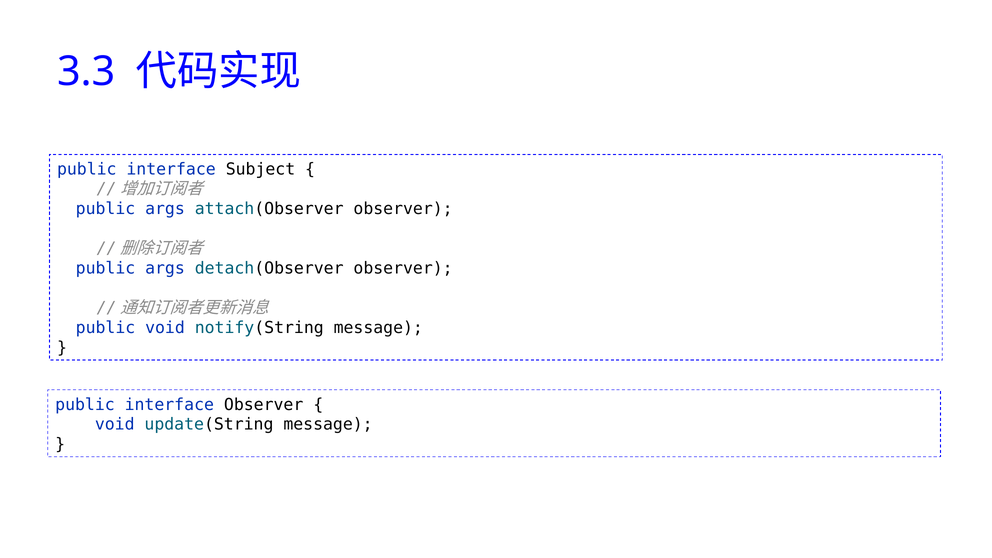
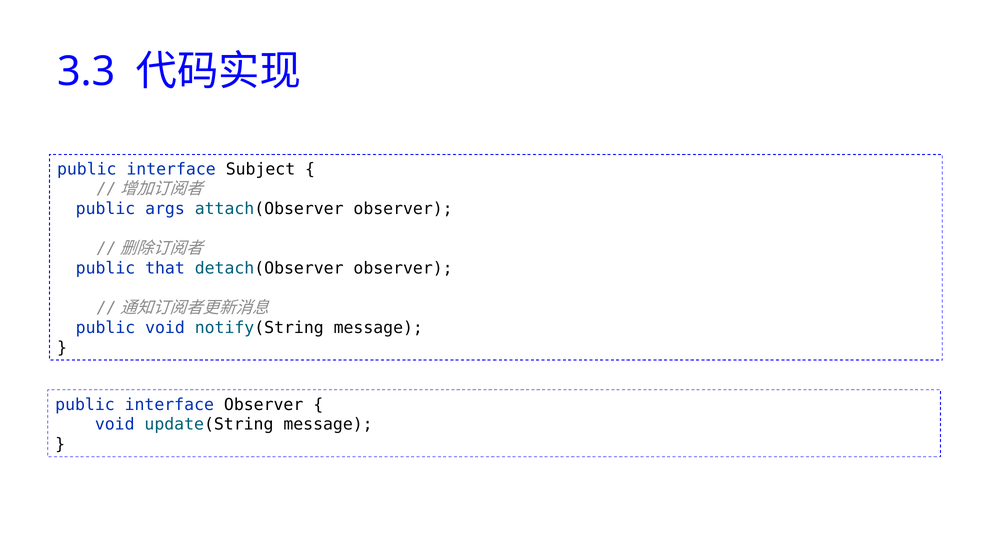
args: args -> that (165, 268)
